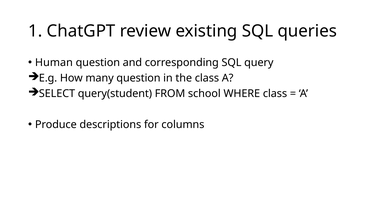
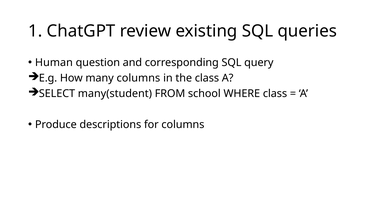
many question: question -> columns (138, 78)
query(student: query(student -> many(student (115, 93)
